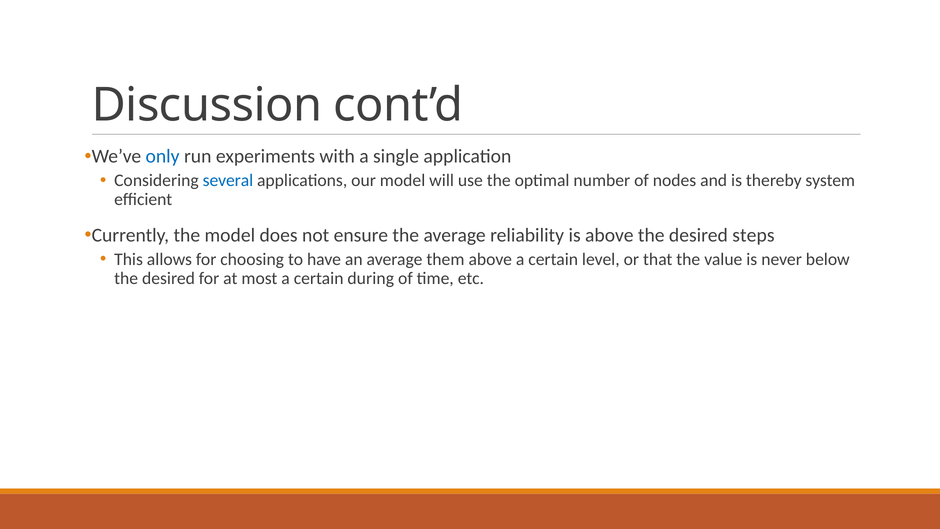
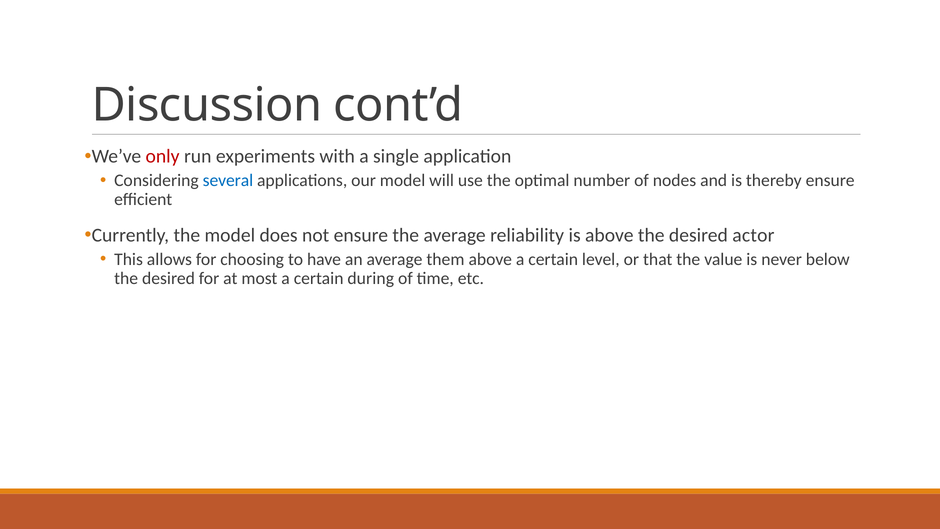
only colour: blue -> red (163, 156)
thereby system: system -> ensure (830, 180)
steps: steps -> actor (753, 235)
